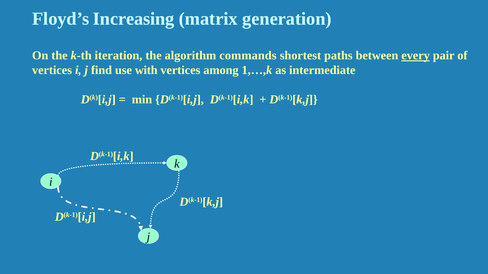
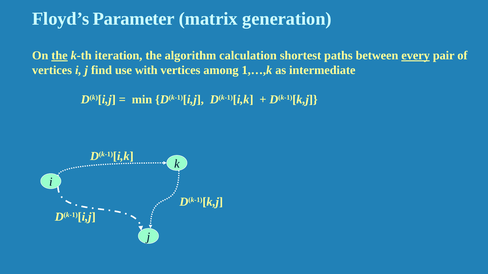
Increasing: Increasing -> Parameter (134, 19)
the underline: none -> present (59, 56)
commands: commands -> calculation (248, 56)
